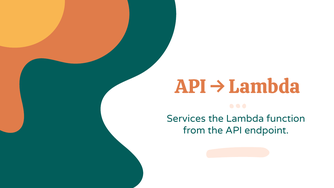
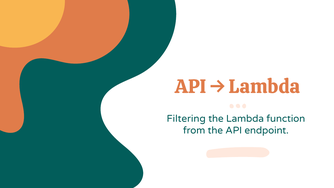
Services: Services -> Filtering (186, 119)
